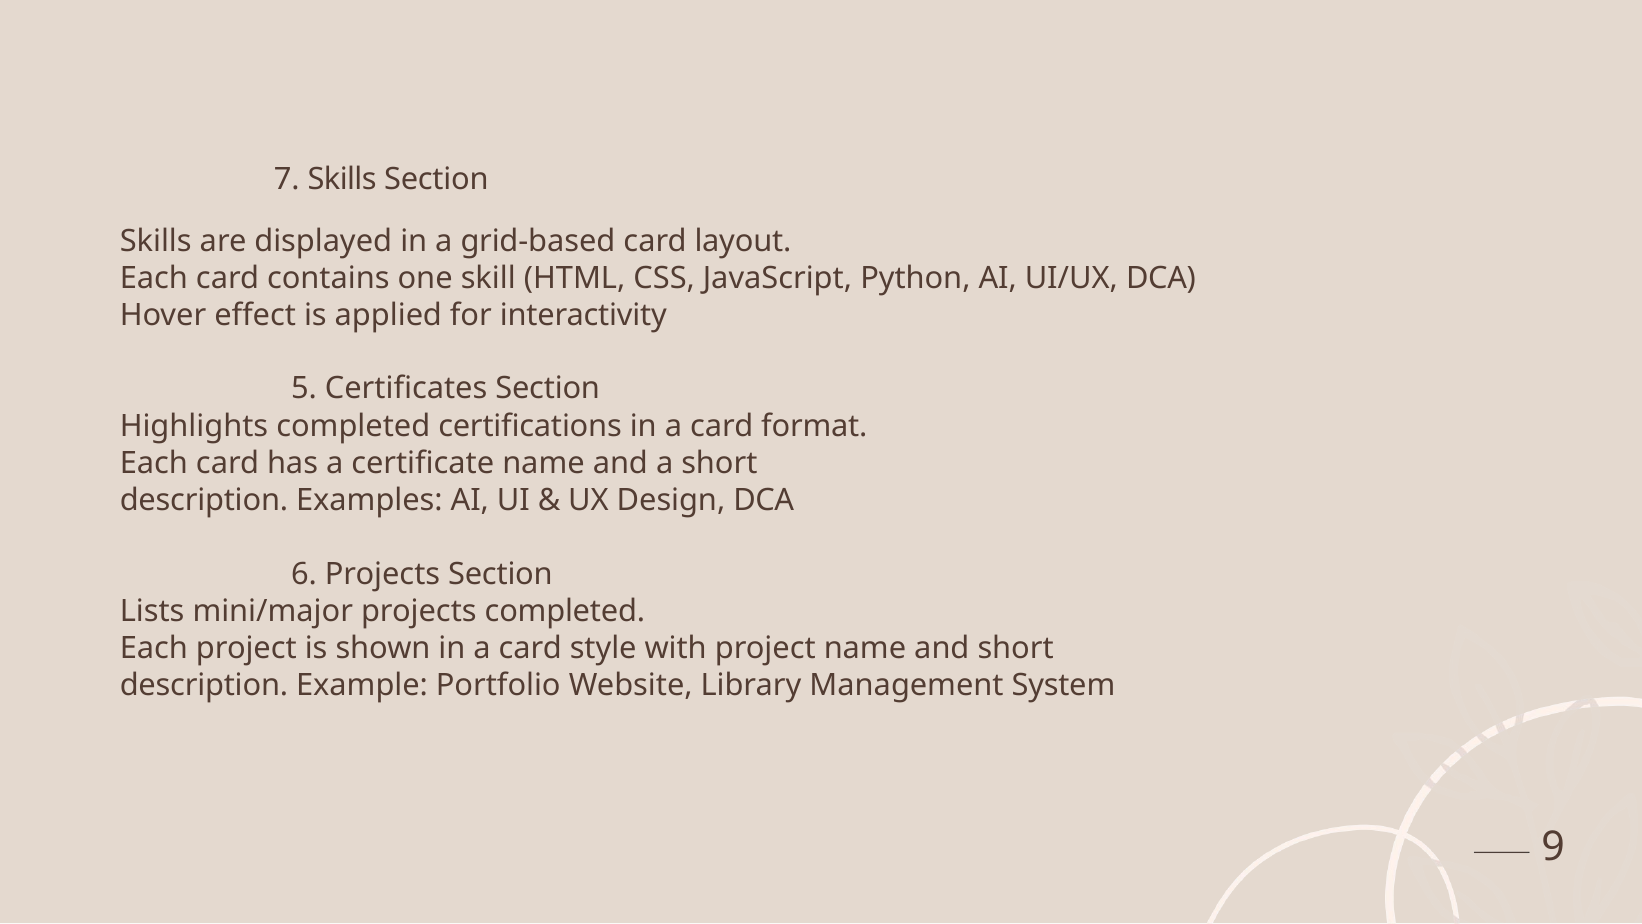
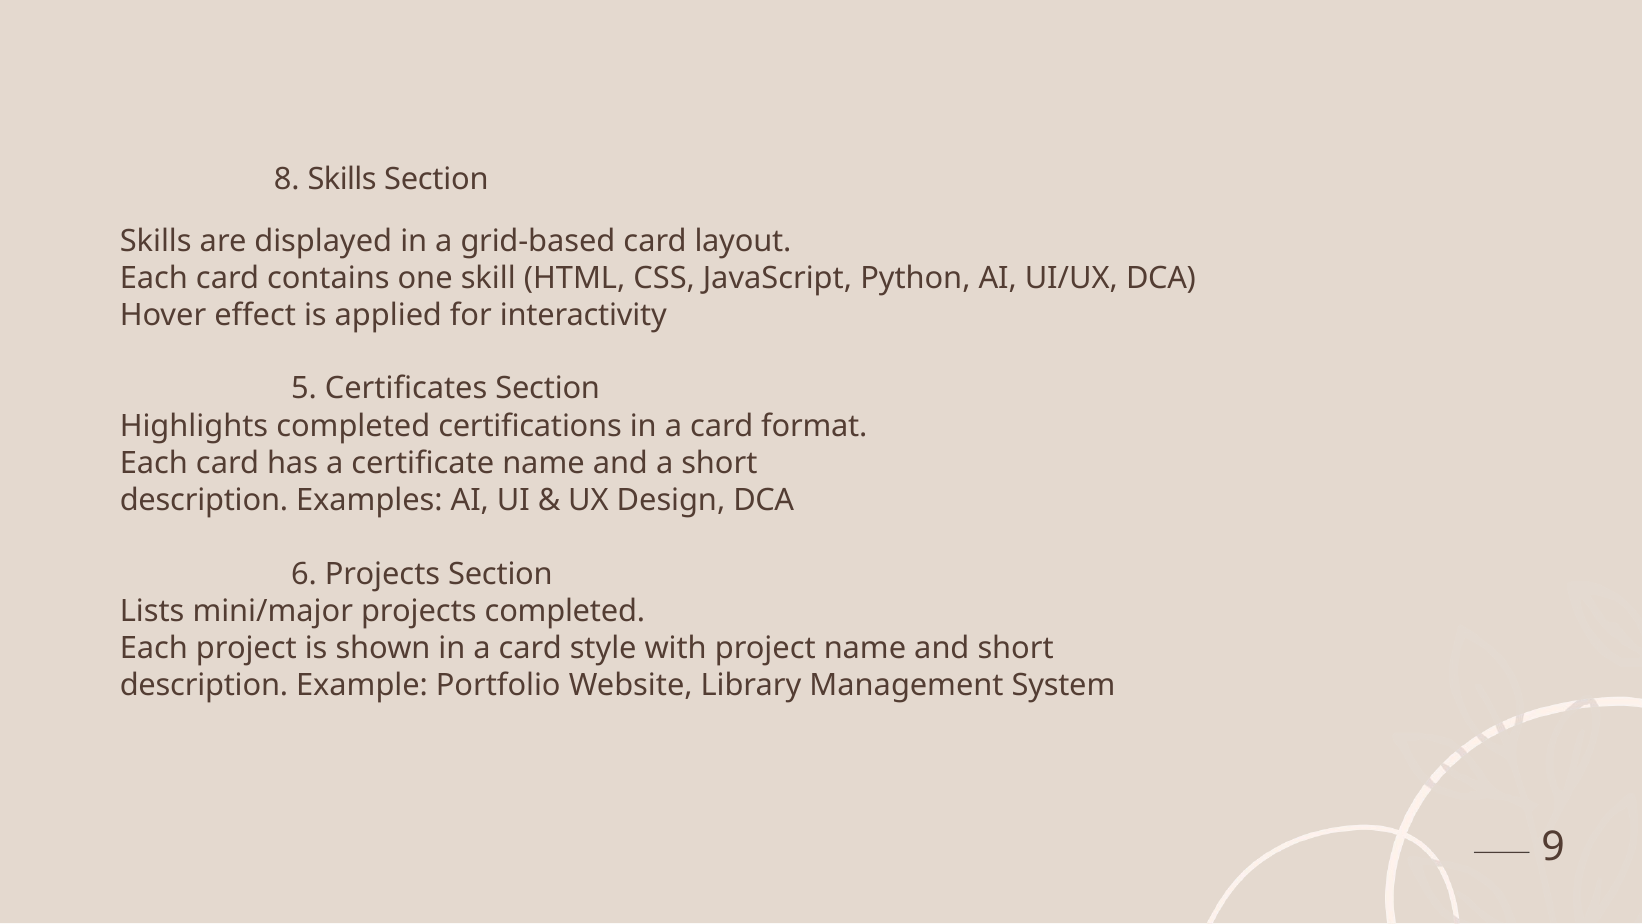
7: 7 -> 8 (287, 180)
